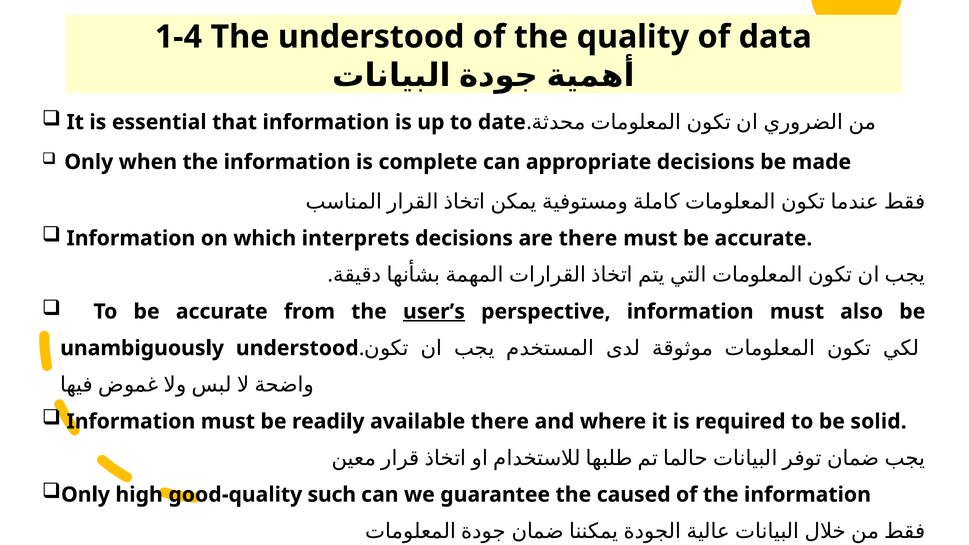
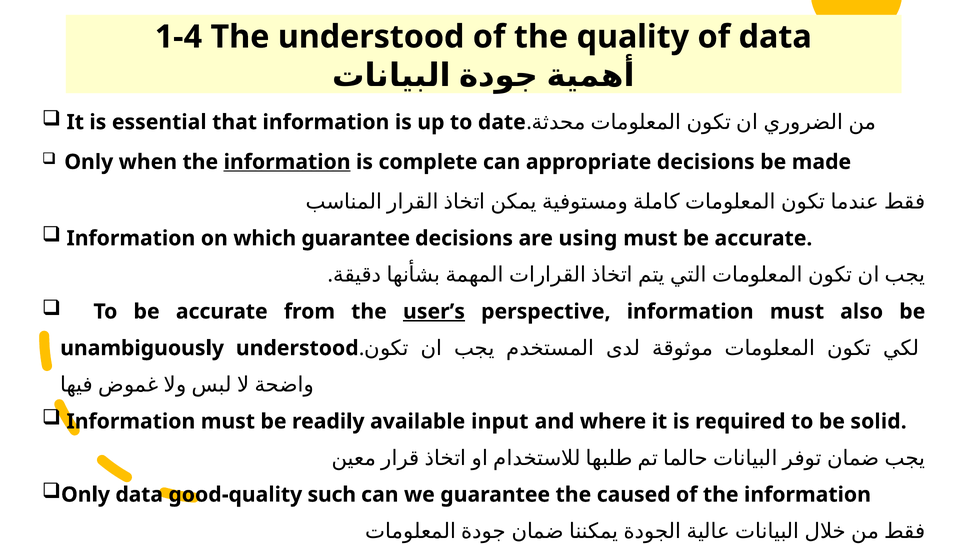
information underline: none -> present (287, 162)
which interprets: interprets -> guarantee (356, 238)
are there: there -> using (588, 238)
available there: there -> input (500, 421)
Only high: high -> data (139, 495)
